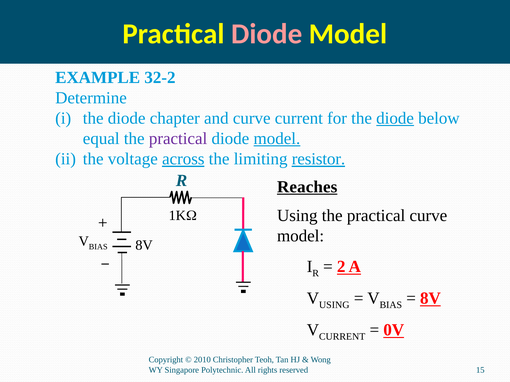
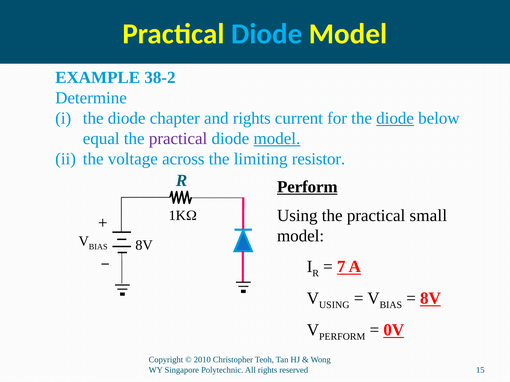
Diode colour: pink -> light blue (267, 34)
32-2: 32-2 -> 38-2 (160, 78)
and curve: curve -> rights (252, 118)
across underline: present -> none (183, 159)
resistor underline: present -> none (318, 159)
Reaches: Reaches -> Perform (307, 187)
practical curve: curve -> small (428, 216)
2: 2 -> 7 (341, 267)
CURRENT: CURRENT -> PERFORM (342, 337)
